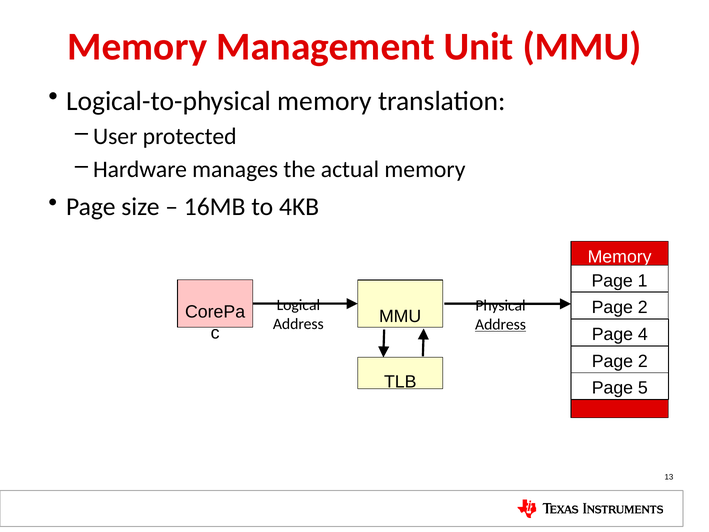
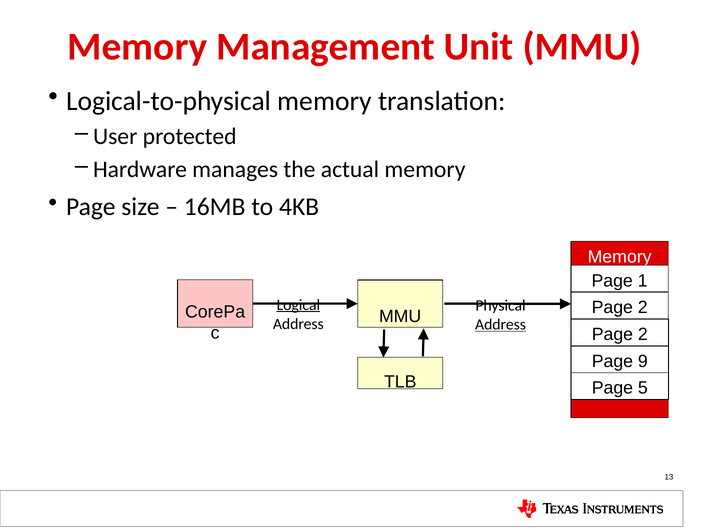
Logical underline: none -> present (298, 305)
4: 4 -> 2 (643, 334)
2: 2 -> 9 (643, 361)
